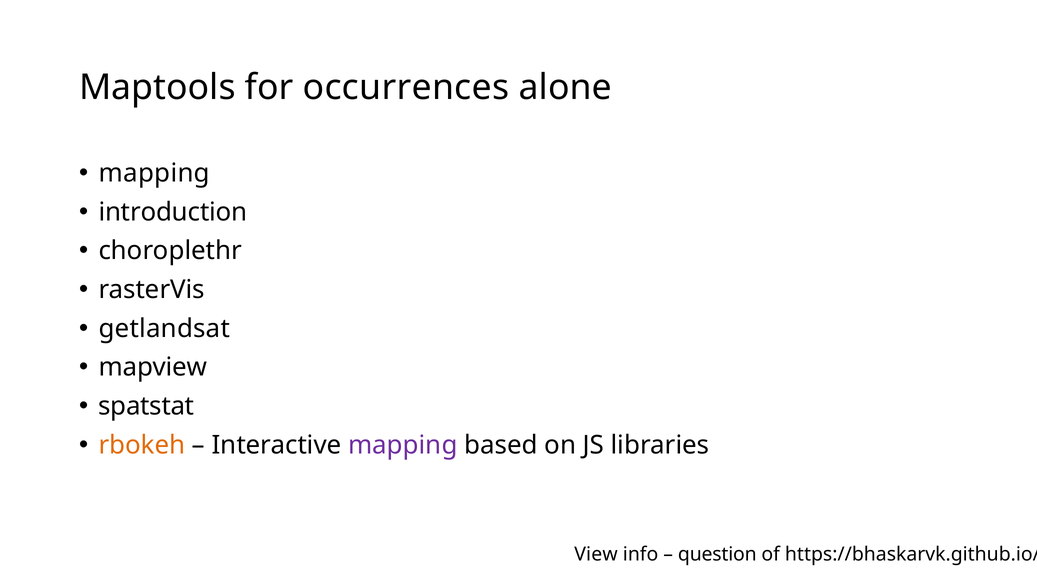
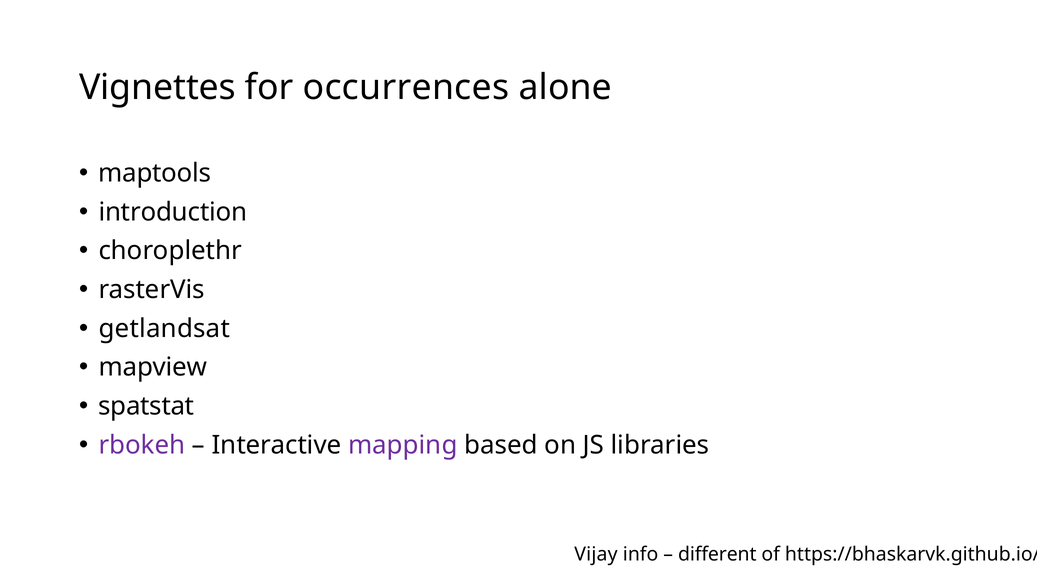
Maptools: Maptools -> Vignettes (157, 87)
mapping: mapping -> maptools (155, 173)
rbokeh colour: orange -> purple (142, 445)
View: View -> Vijay (596, 554)
question: question -> different (717, 554)
